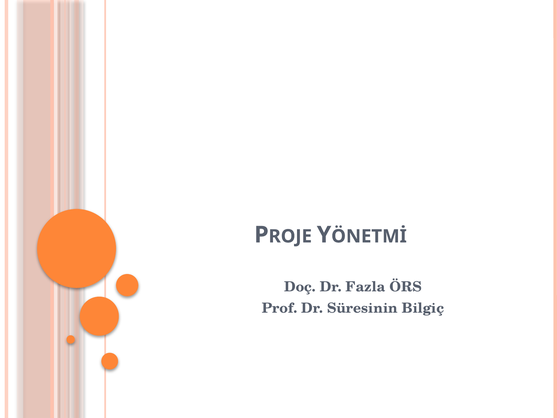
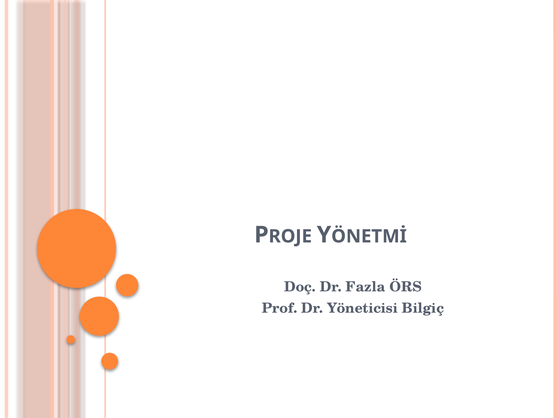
Süresinin: Süresinin -> Yöneticisi (362, 308)
